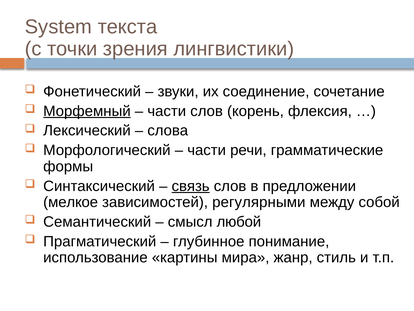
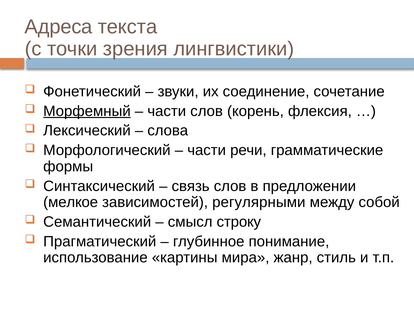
System: System -> Адреса (59, 27)
связь underline: present -> none (191, 186)
любой: любой -> строку (239, 222)
